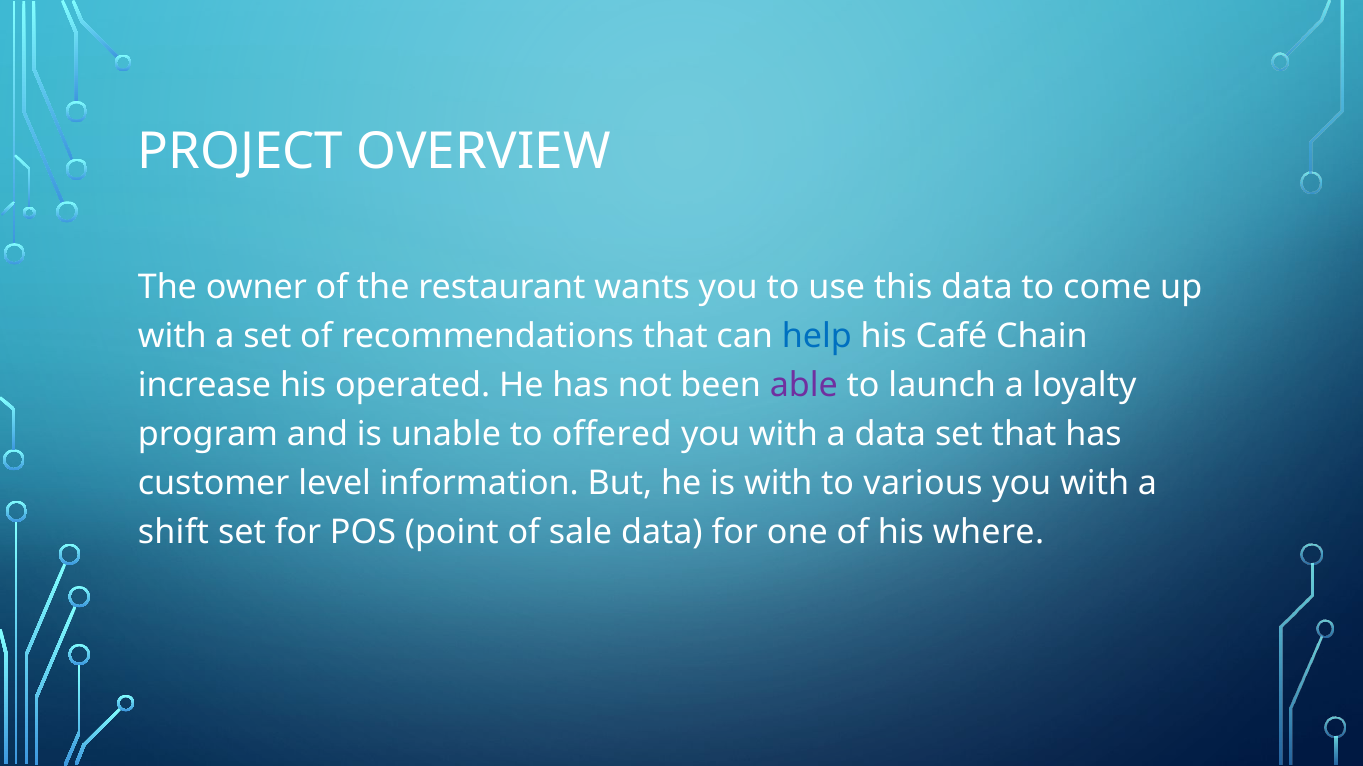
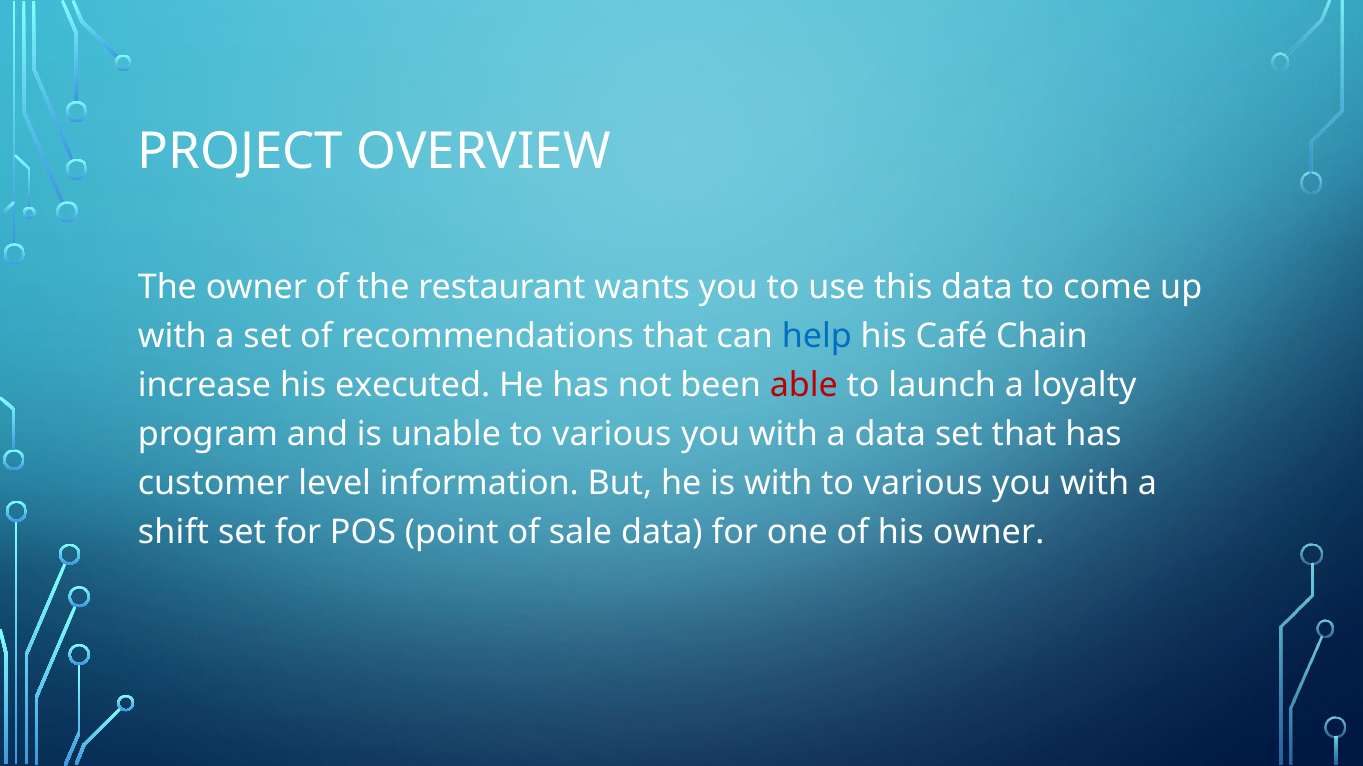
operated: operated -> executed (413, 386)
able colour: purple -> red (804, 386)
unable to offered: offered -> various (612, 435)
his where: where -> owner (989, 533)
